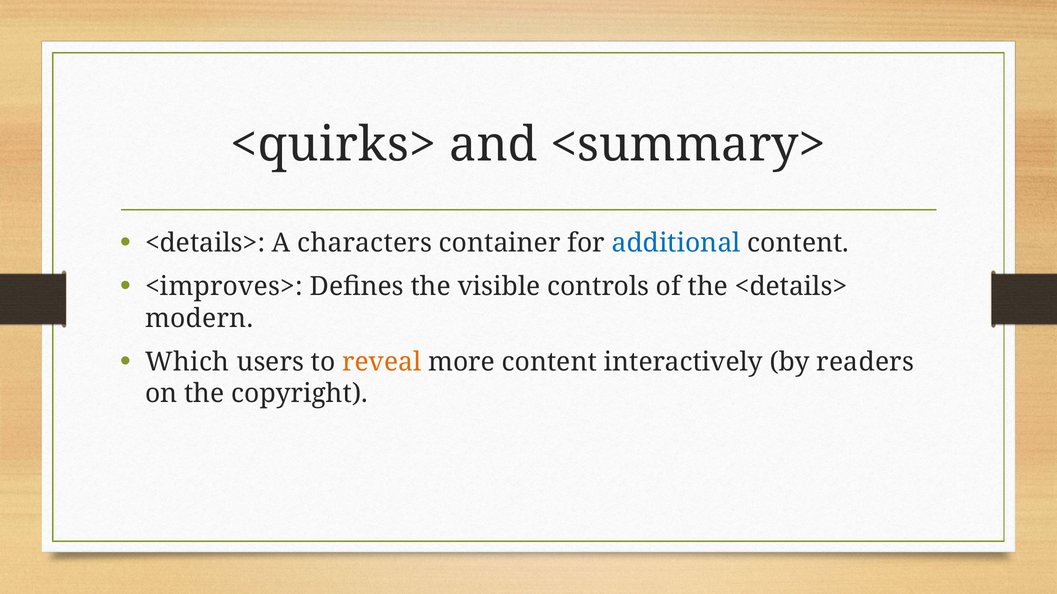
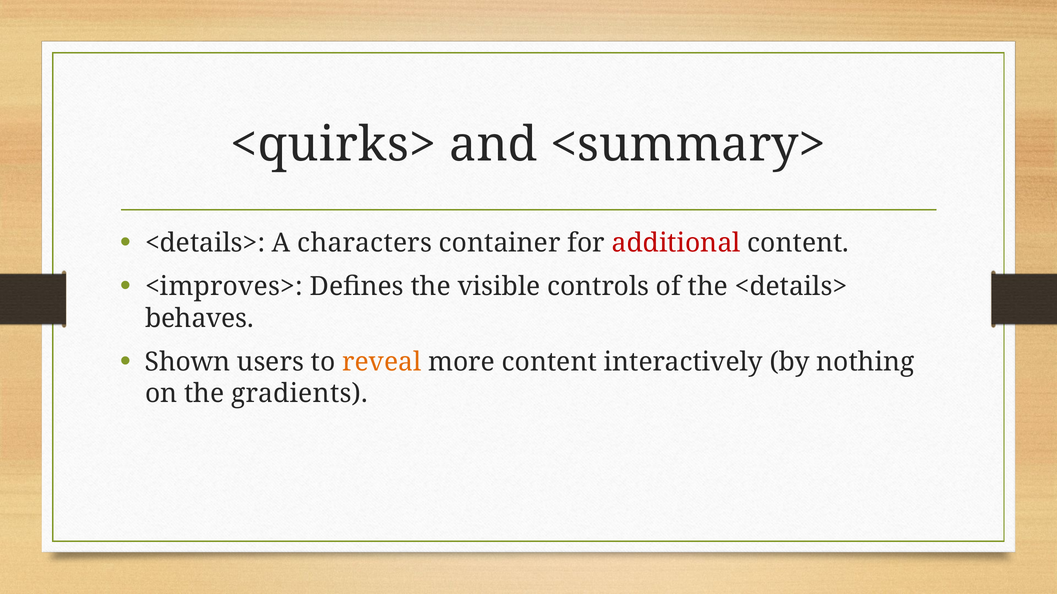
additional colour: blue -> red (676, 243)
modern: modern -> behaves (199, 319)
Which: Which -> Shown (188, 362)
readers: readers -> nothing (865, 362)
copyright: copyright -> gradients (299, 394)
